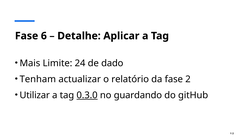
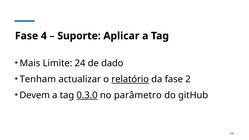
6: 6 -> 4 (44, 36)
Detalhe: Detalhe -> Suporte (79, 36)
relatório underline: none -> present (130, 79)
Utilizar: Utilizar -> Devem (35, 95)
guardando: guardando -> parâmetro (138, 95)
